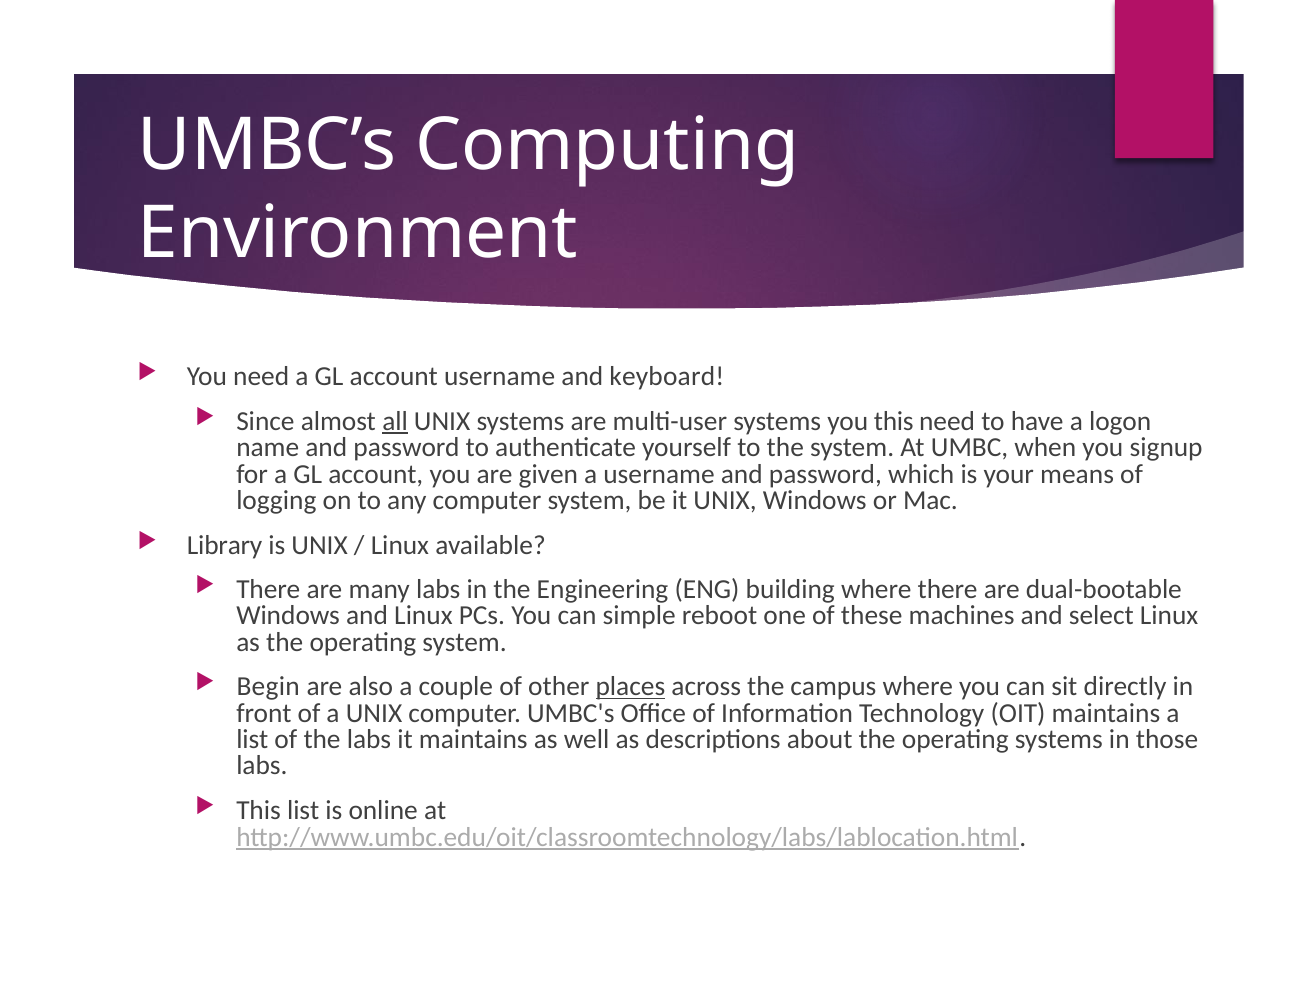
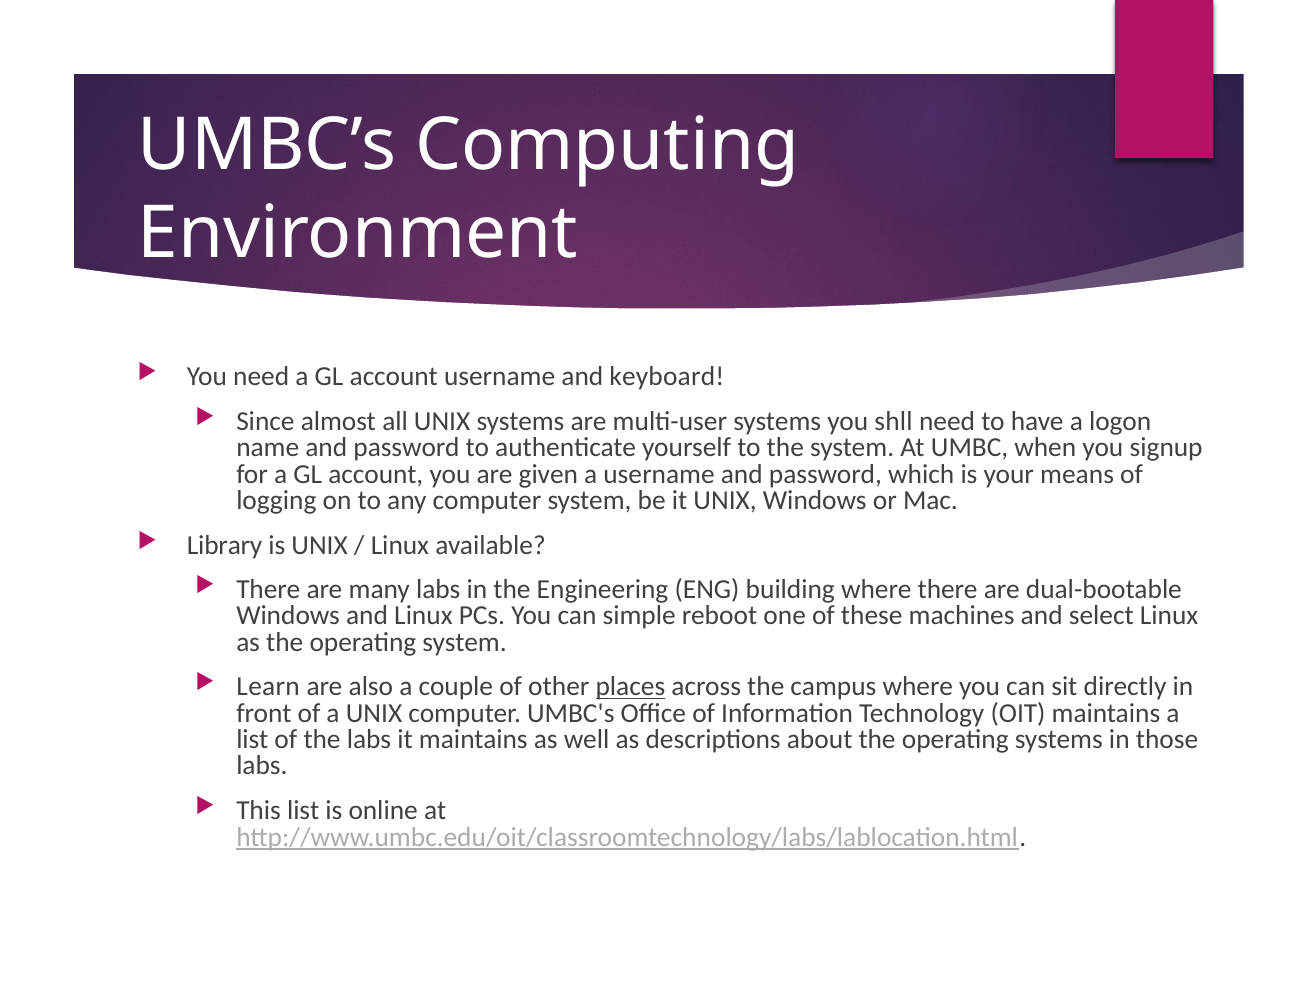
all underline: present -> none (395, 421)
you this: this -> shll (894, 421)
Begin: Begin -> Learn (268, 687)
